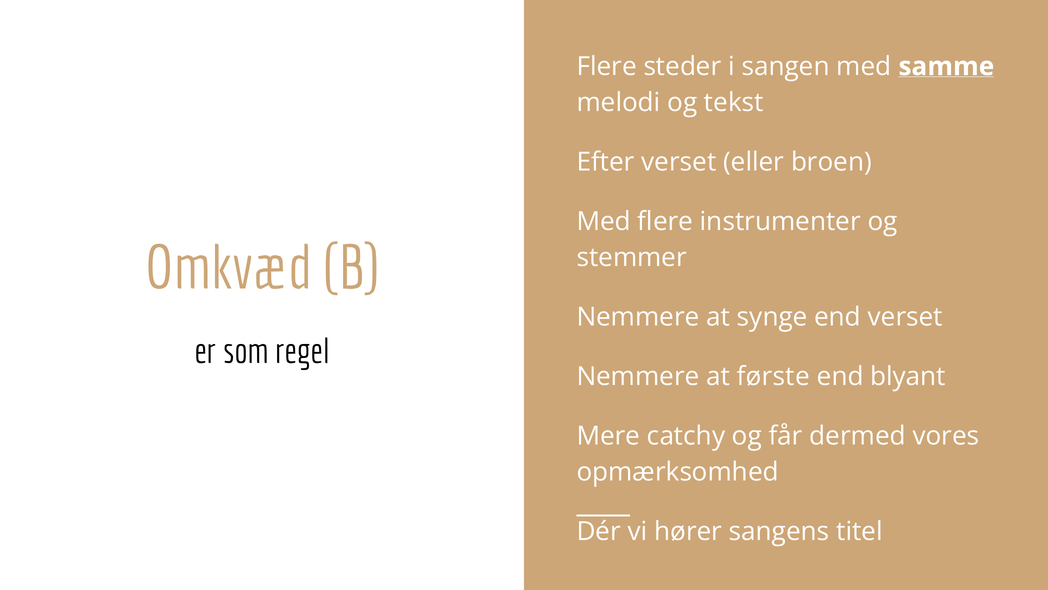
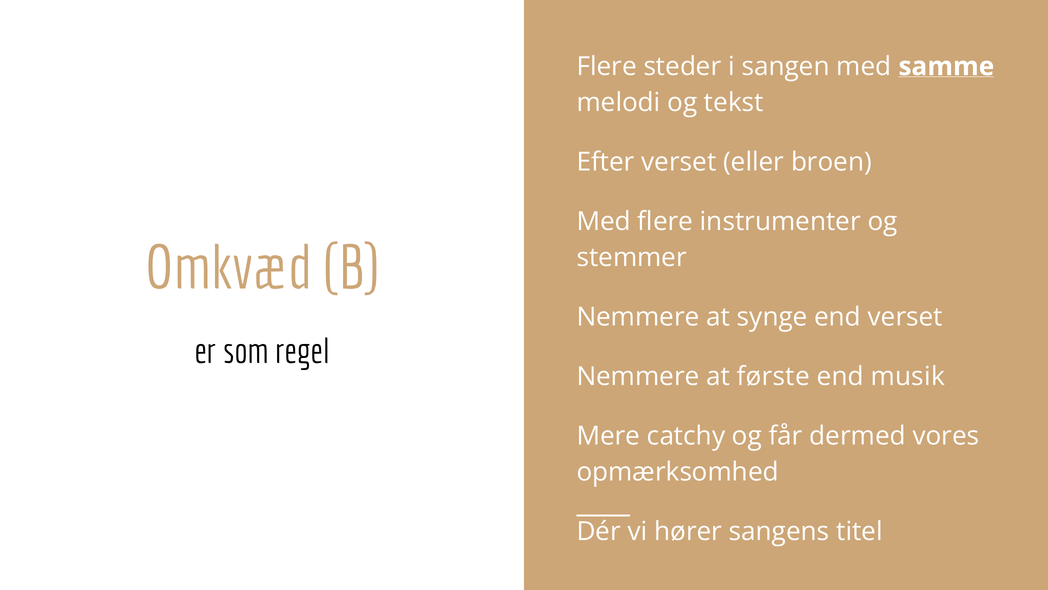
blyant: blyant -> musik (908, 376)
